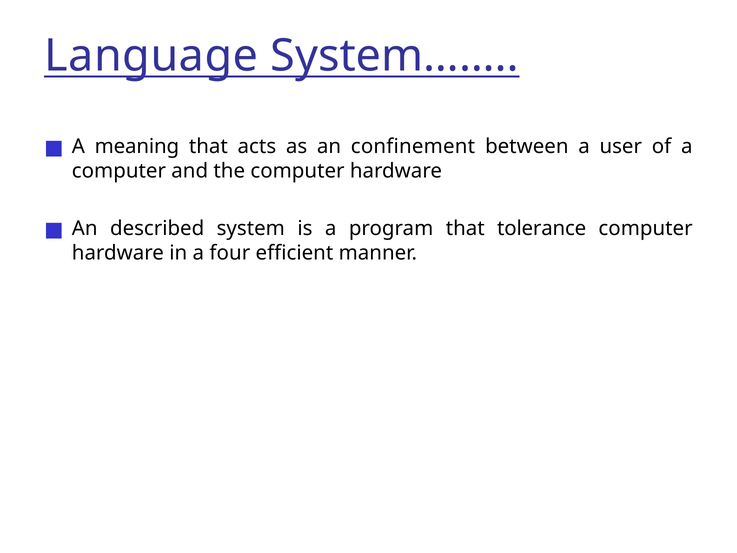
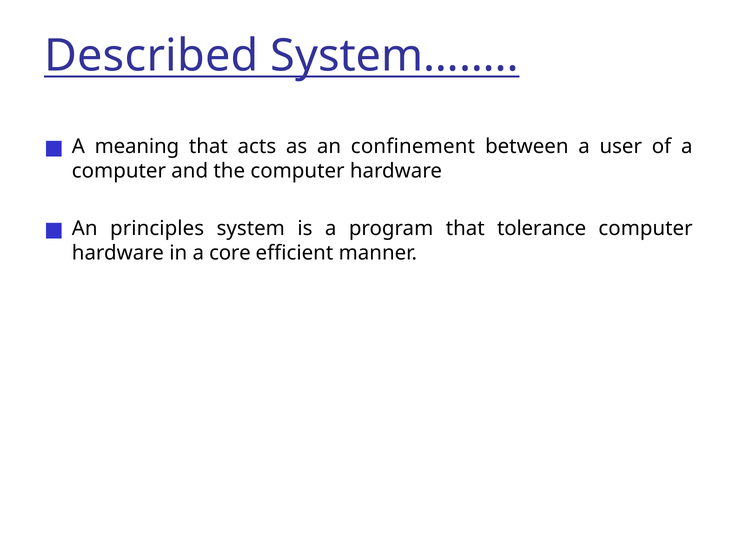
Language: Language -> Described (151, 56)
described: described -> principles (157, 228)
four: four -> core (230, 253)
